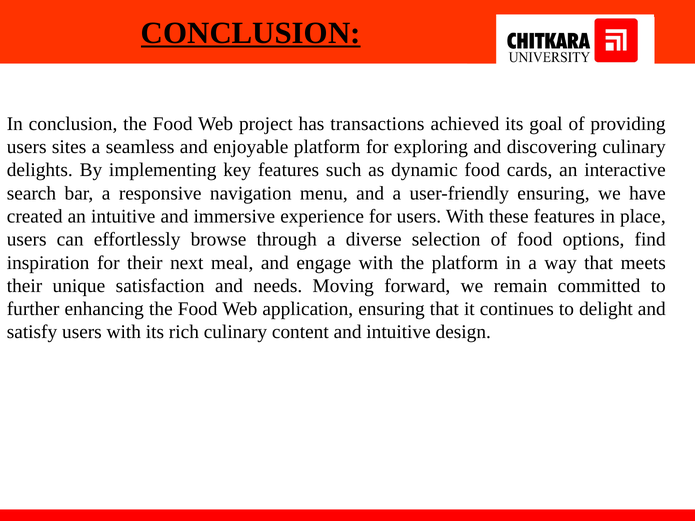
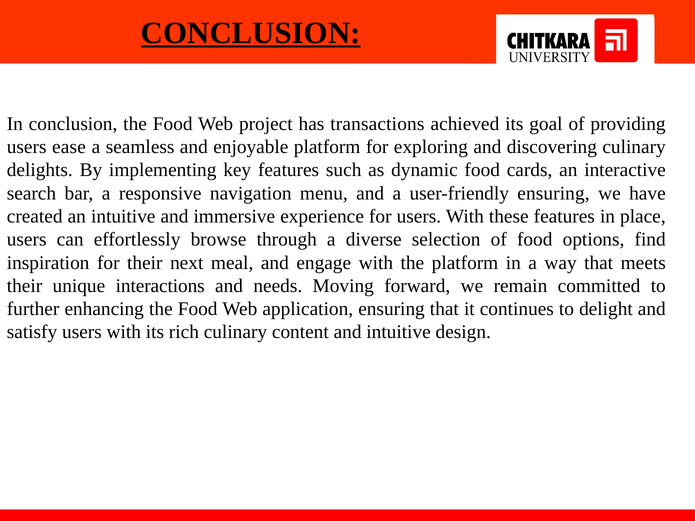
sites: sites -> ease (69, 147)
satisfaction: satisfaction -> interactions (160, 286)
